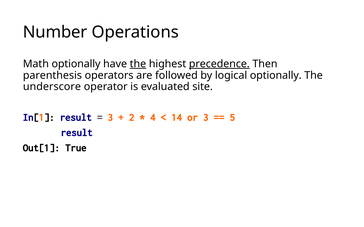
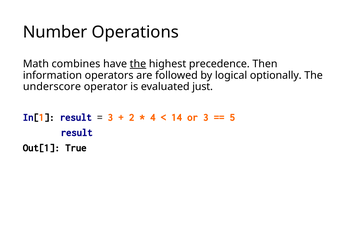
Math optionally: optionally -> combines (76, 64)
precedence underline: present -> none (219, 64)
parenthesis: parenthesis -> information (52, 75)
site: site -> just (203, 87)
